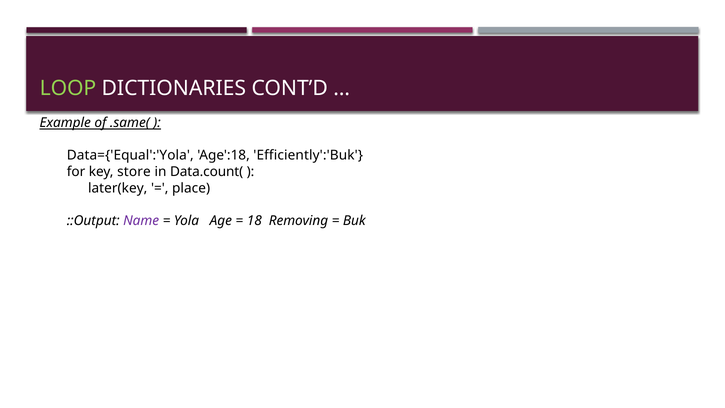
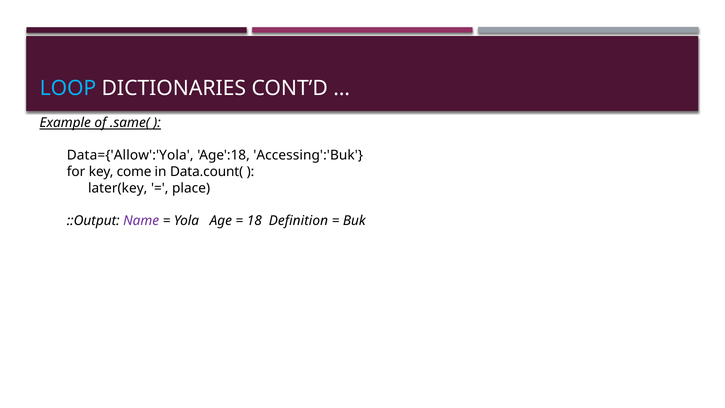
LOOP colour: light green -> light blue (68, 88)
Data={'Equal':'Yola: Data={'Equal':'Yola -> Data={'Allow':'Yola (130, 155)
Efficiently':'Buk: Efficiently':'Buk -> Accessing':'Buk (308, 155)
store: store -> come (134, 172)
Removing: Removing -> Definition (298, 221)
